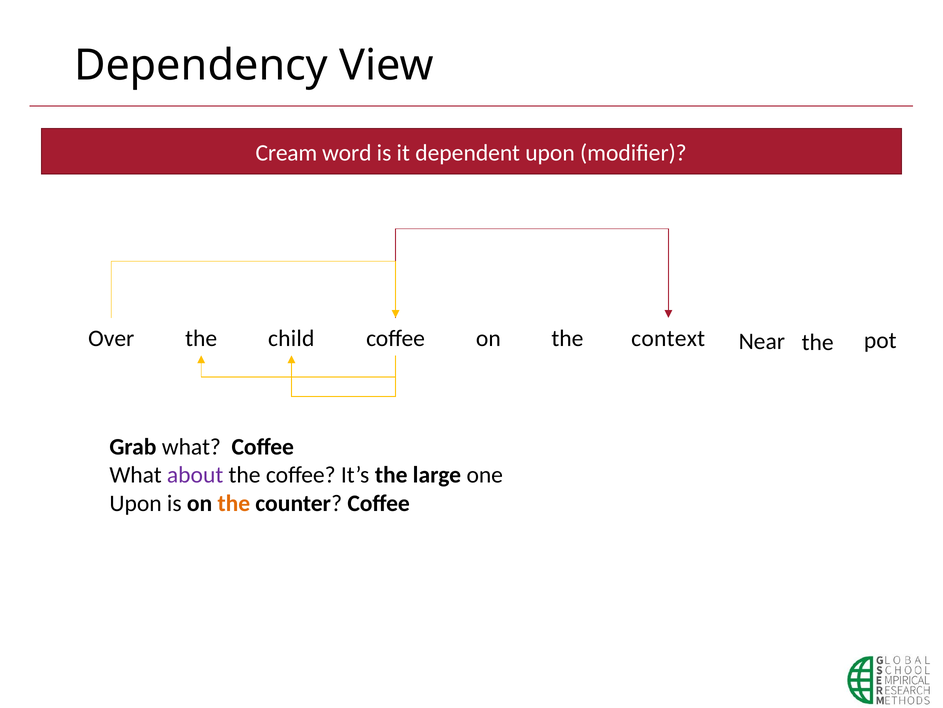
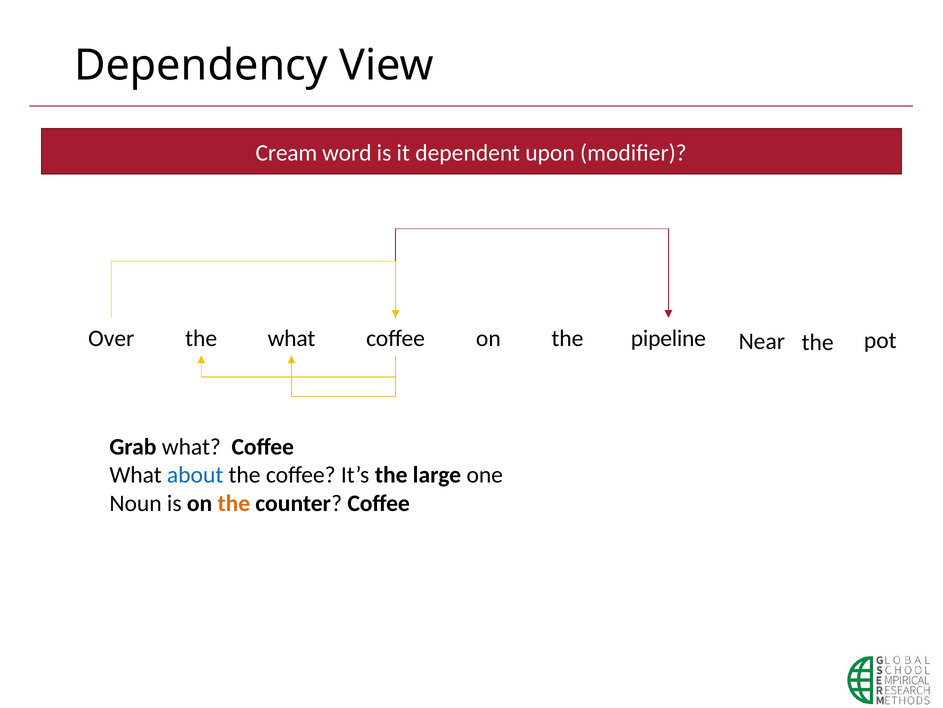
child: child -> what (291, 338)
context: context -> pipeline (668, 338)
about colour: purple -> blue (195, 475)
Upon: Upon -> Noun (136, 503)
